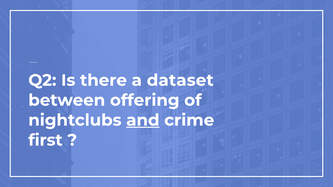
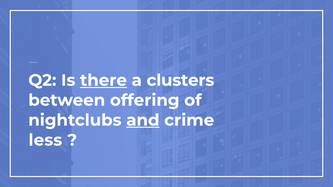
there underline: none -> present (103, 80)
dataset: dataset -> clusters (180, 80)
first: first -> less (45, 140)
